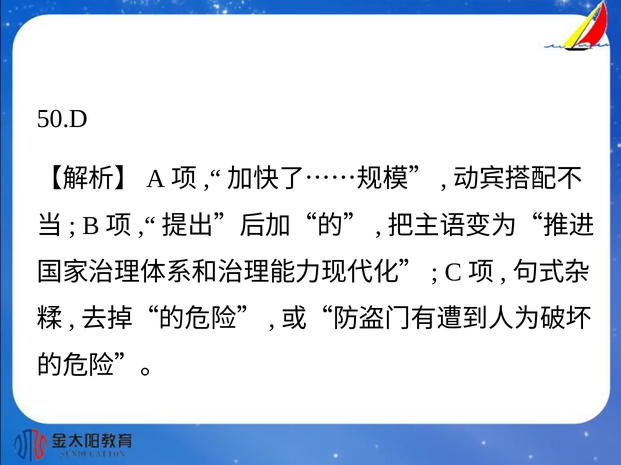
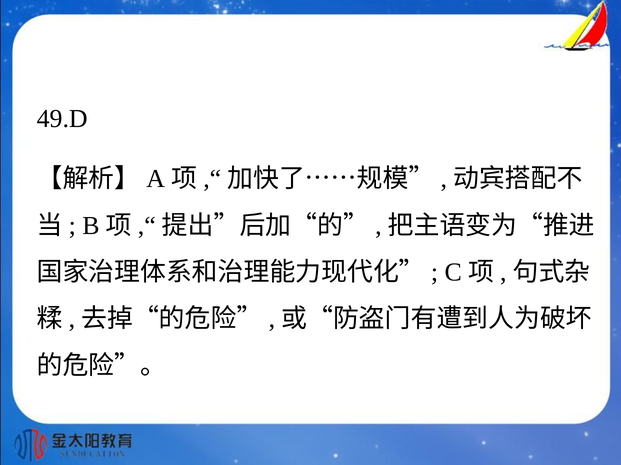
50.D: 50.D -> 49.D (62, 118)
